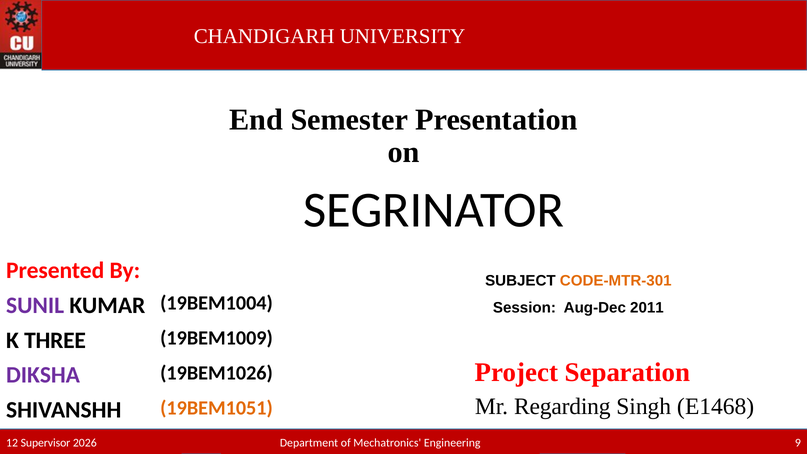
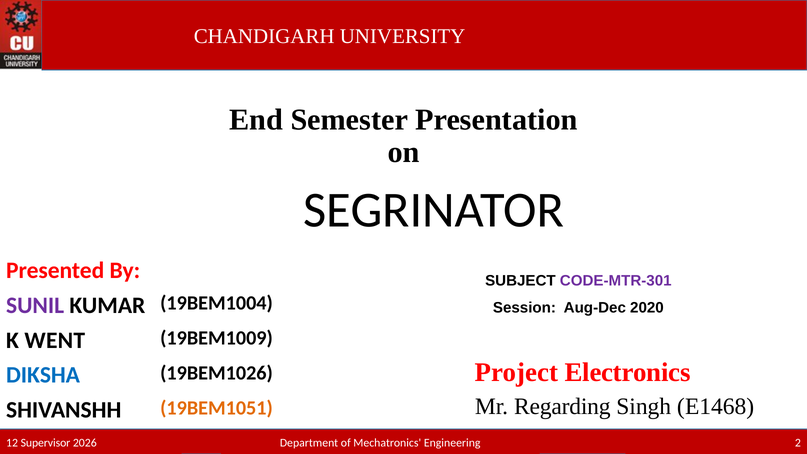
CODE-MTR-301 colour: orange -> purple (616, 281)
2011: 2011 -> 2020 (647, 308)
THREE: THREE -> WENT (55, 340)
Separation: Separation -> Electronics (628, 372)
DIKSHA colour: purple -> blue (43, 375)
9: 9 -> 2 (798, 443)
